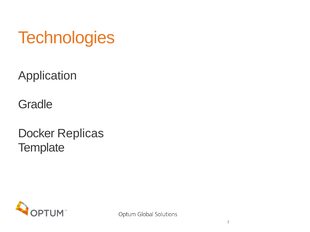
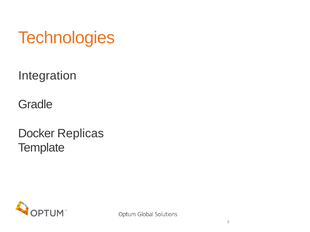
Application: Application -> Integration (47, 76)
